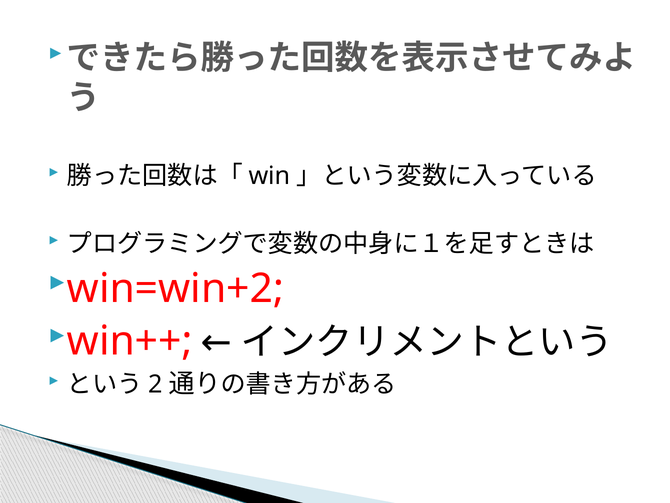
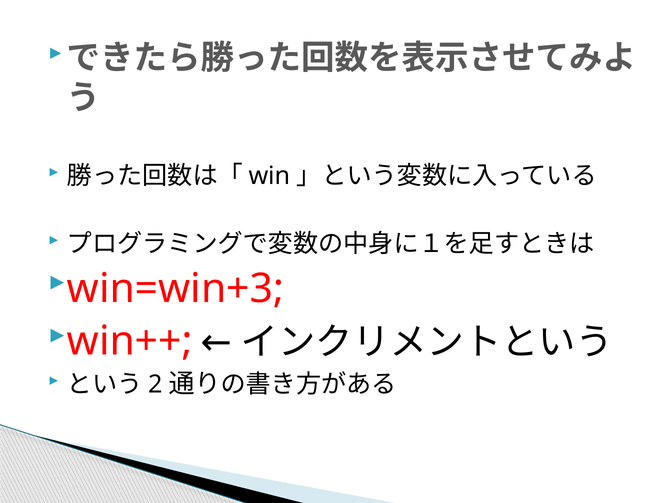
win=win+2: win=win+2 -> win=win+3 (176, 288)
